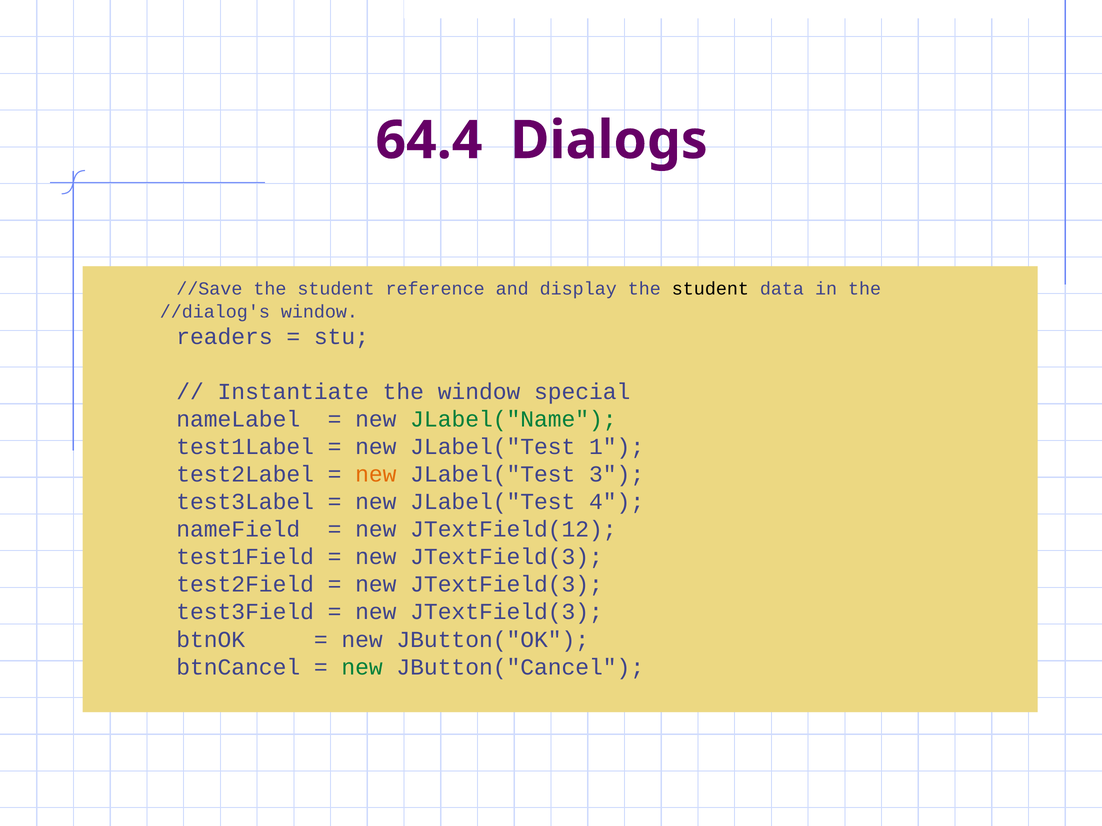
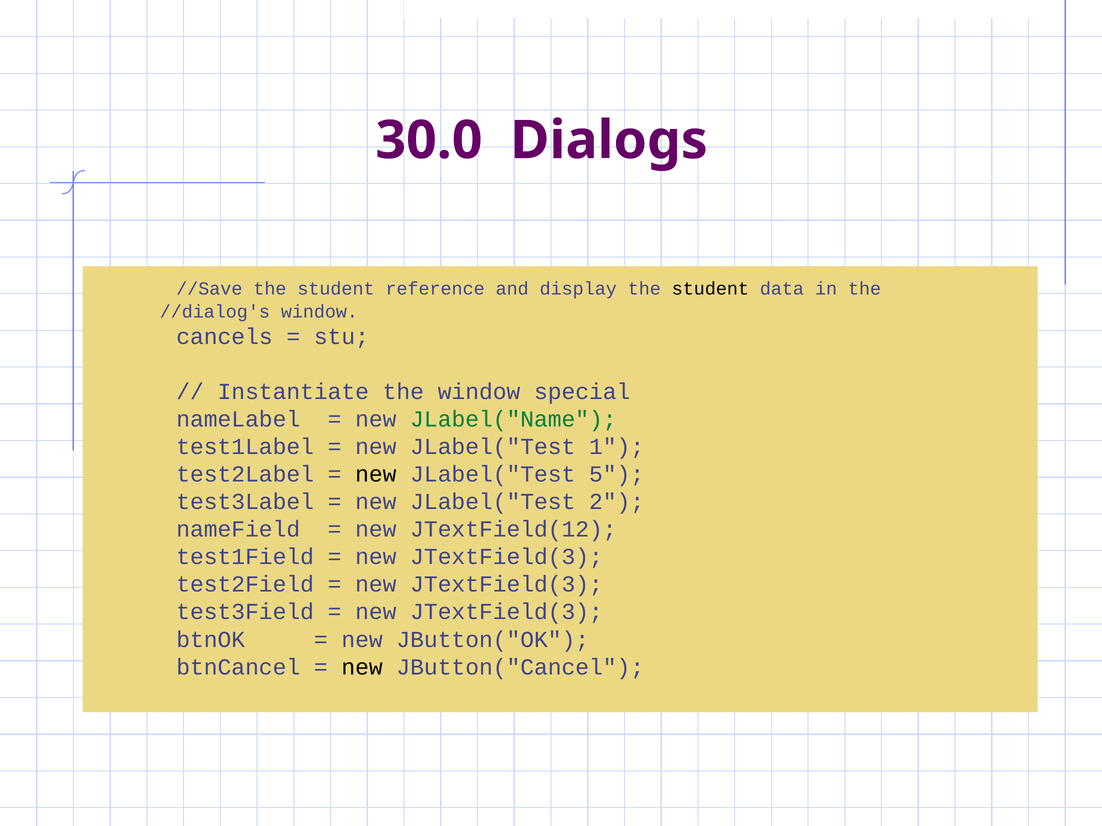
64.4: 64.4 -> 30.0 (429, 141)
readers: readers -> cancels (224, 337)
new colour: orange -> black (376, 475)
3: 3 -> 5 (617, 475)
4: 4 -> 2 (617, 502)
new colour: green -> black (362, 667)
